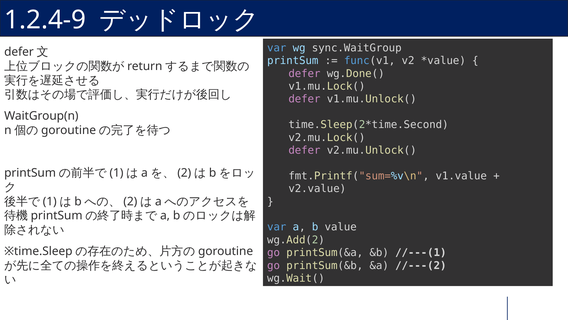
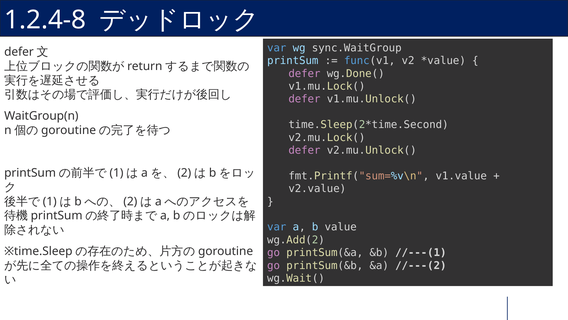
1.2.4-9: 1.2.4-9 -> 1.2.4-8 (45, 20)
